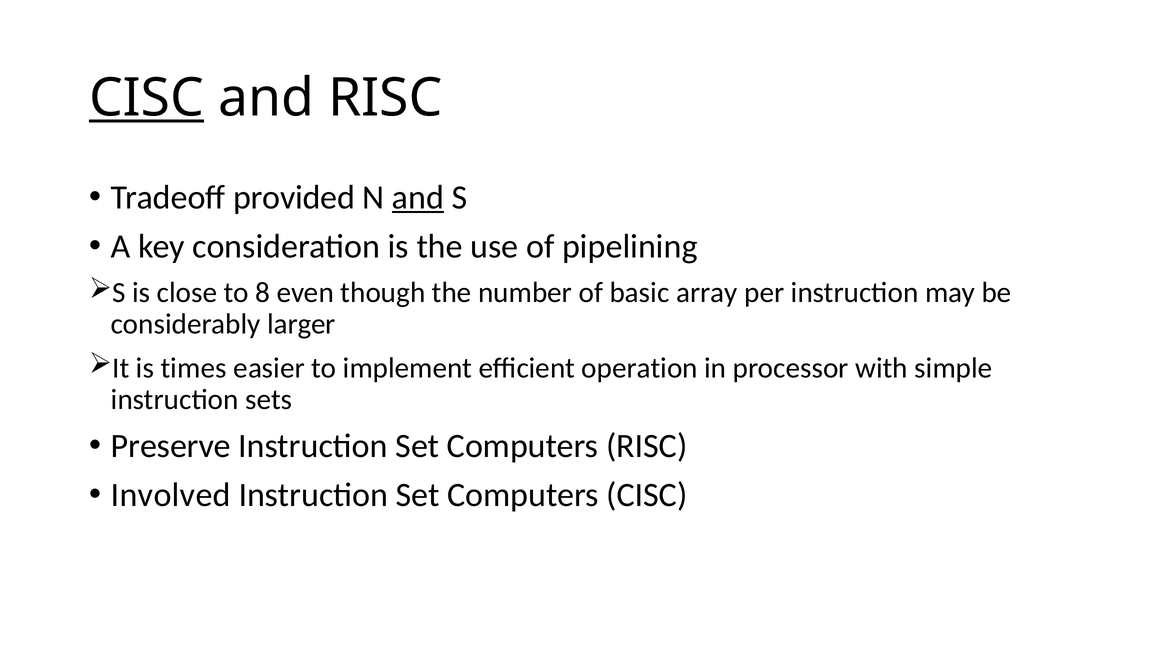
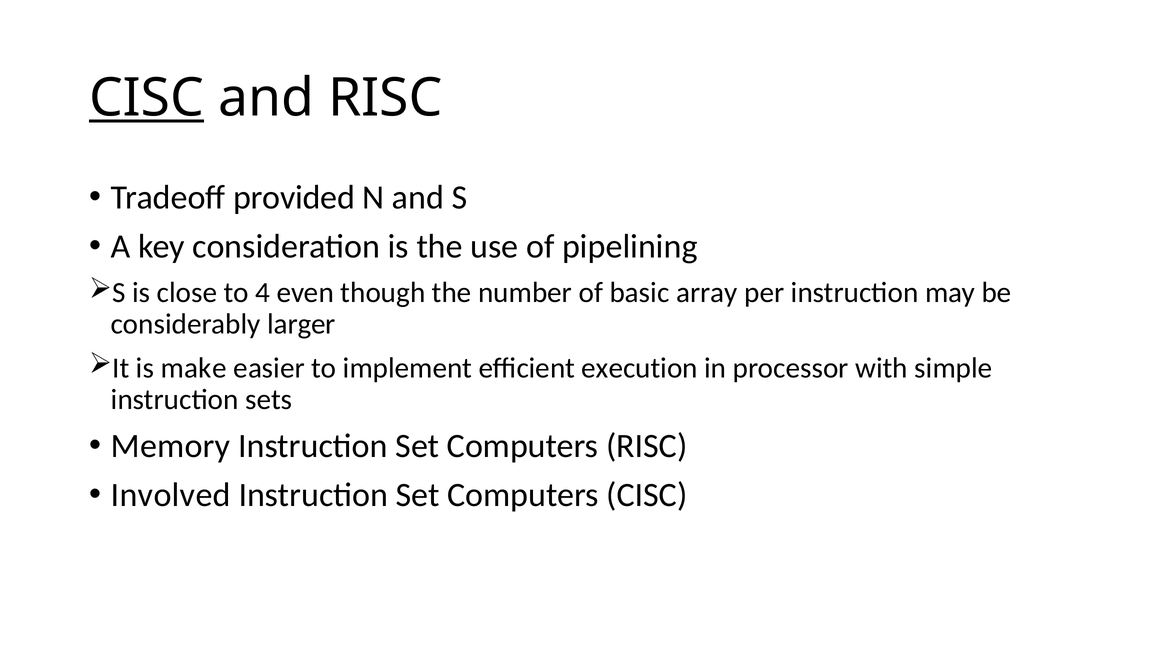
and underline: present -> none (418, 197)
8: 8 -> 4 (263, 293)
times: times -> make (194, 368)
operation: operation -> execution (640, 368)
Preserve: Preserve -> Memory (171, 446)
